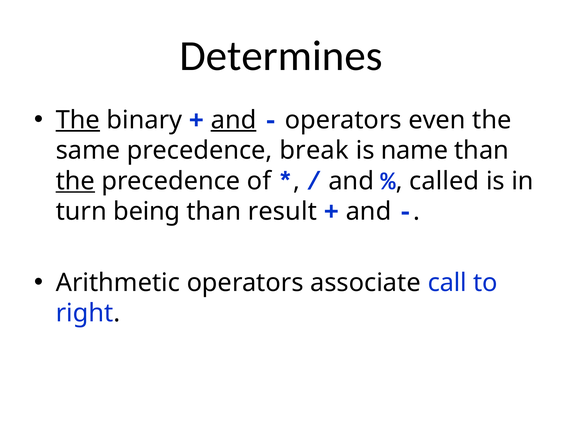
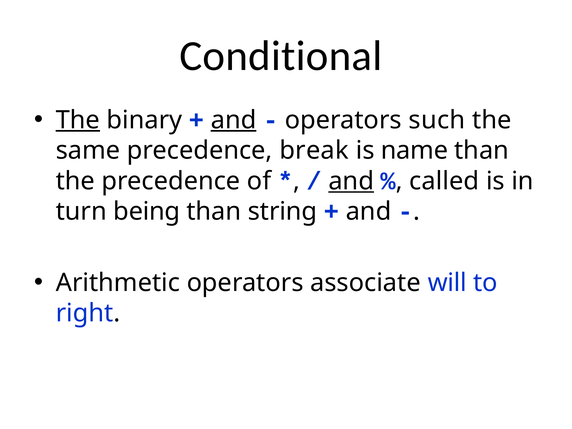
Determines: Determines -> Conditional (281, 56)
even: even -> such (437, 120)
the underline: present -> none (75, 181)
and underline: none -> present (351, 181)
result: result -> string (282, 212)
call: call -> will (447, 283)
